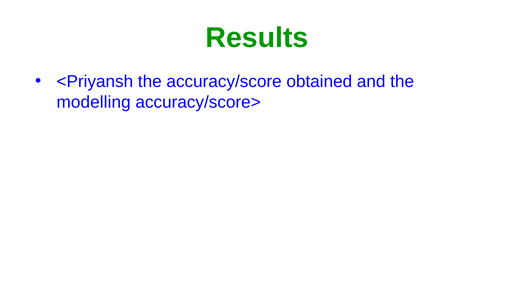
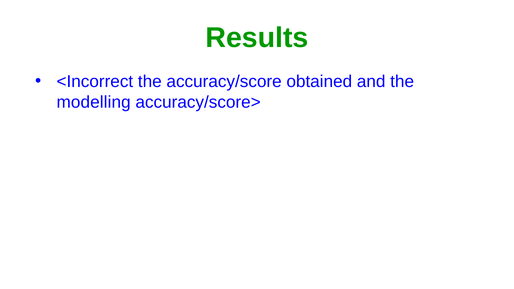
<Priyansh: <Priyansh -> <Incorrect (95, 82)
